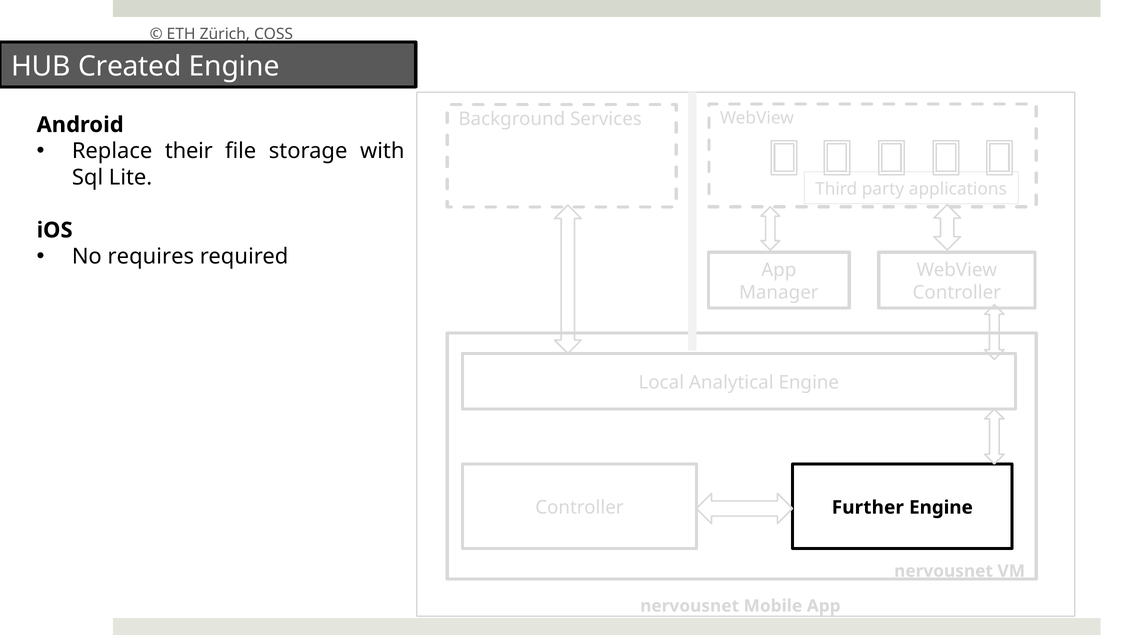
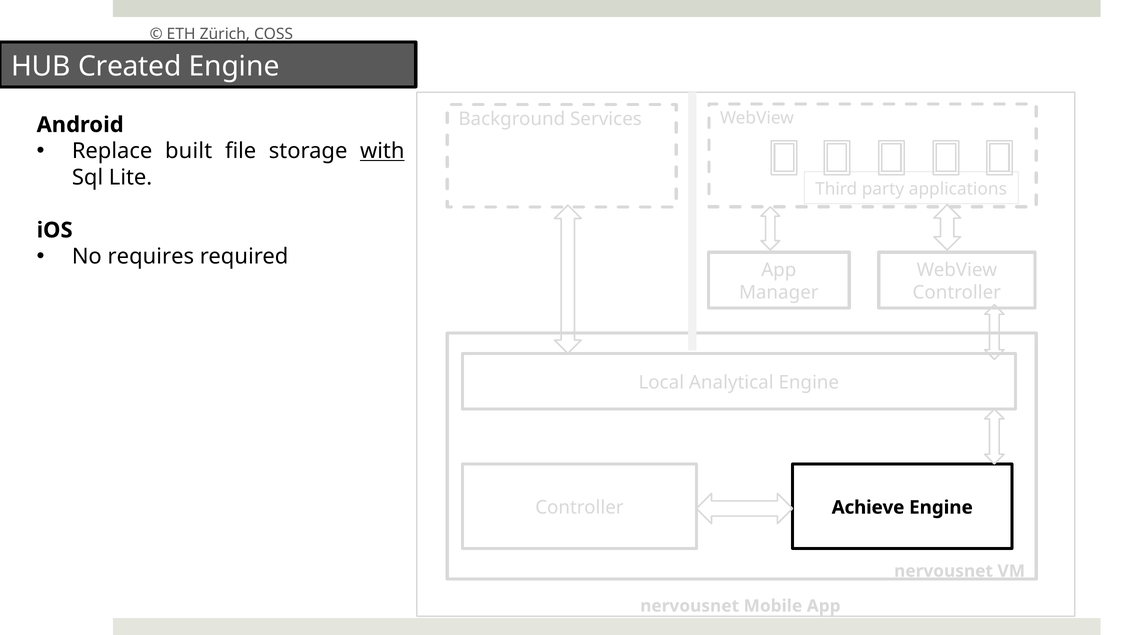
their: their -> built (189, 151)
with underline: none -> present (382, 151)
Further: Further -> Achieve (868, 508)
